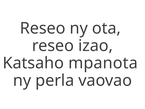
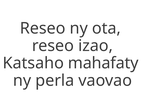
mpanota: mpanota -> mahafaty (103, 63)
